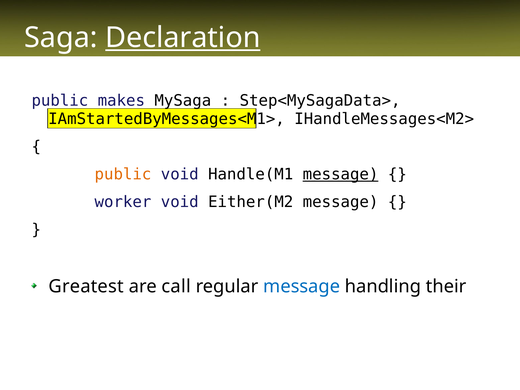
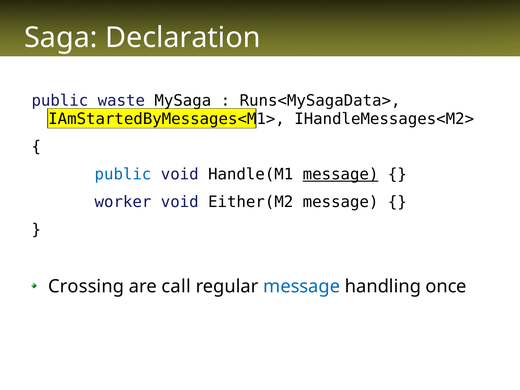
Declaration underline: present -> none (183, 38)
makes: makes -> waste (121, 101)
Step<MySagaData>: Step<MySagaData> -> Runs<MySagaData> (320, 101)
public colour: orange -> blue (123, 174)
Greatest: Greatest -> Crossing (86, 286)
their: their -> once (446, 286)
